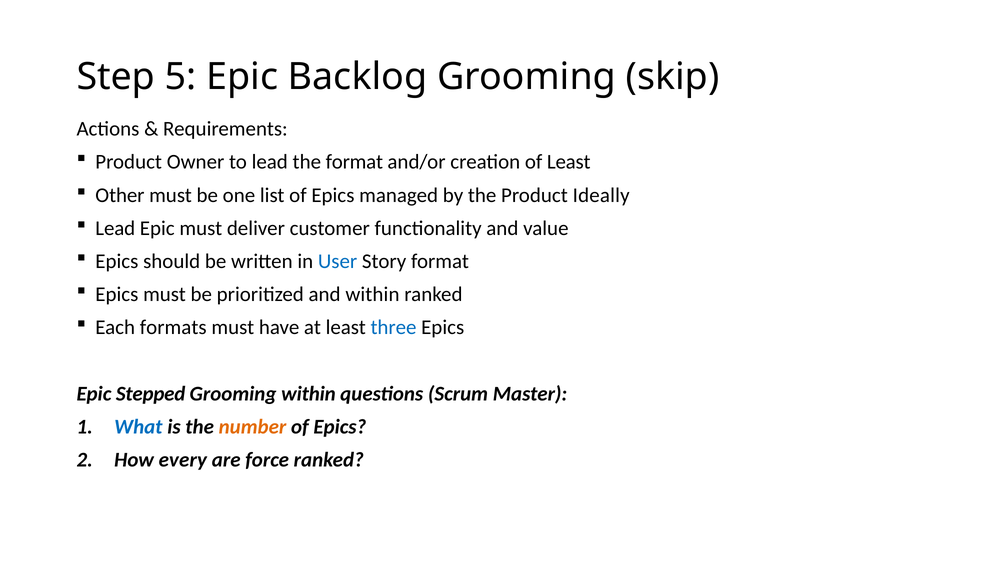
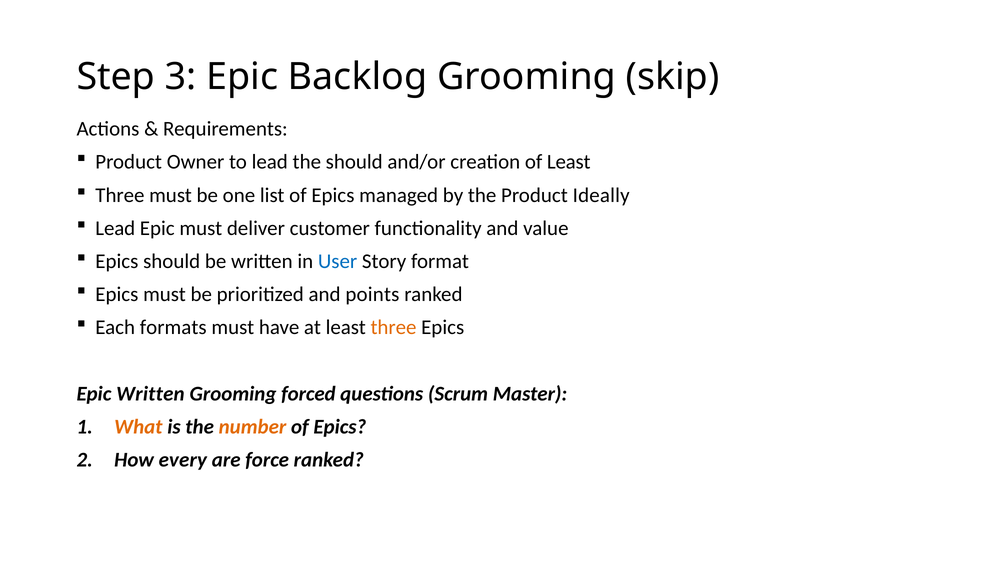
5: 5 -> 3 (181, 77)
the format: format -> should (354, 162)
Other: Other -> Three (120, 195)
and within: within -> points (372, 294)
three colour: blue -> orange (394, 327)
Epic Stepped: Stepped -> Written (150, 394)
Grooming within: within -> forced (308, 394)
What colour: blue -> orange (138, 427)
